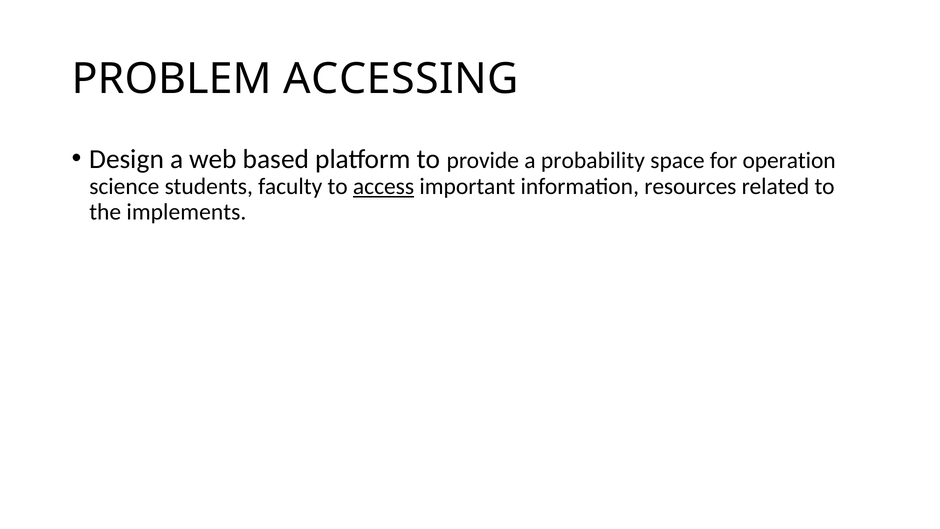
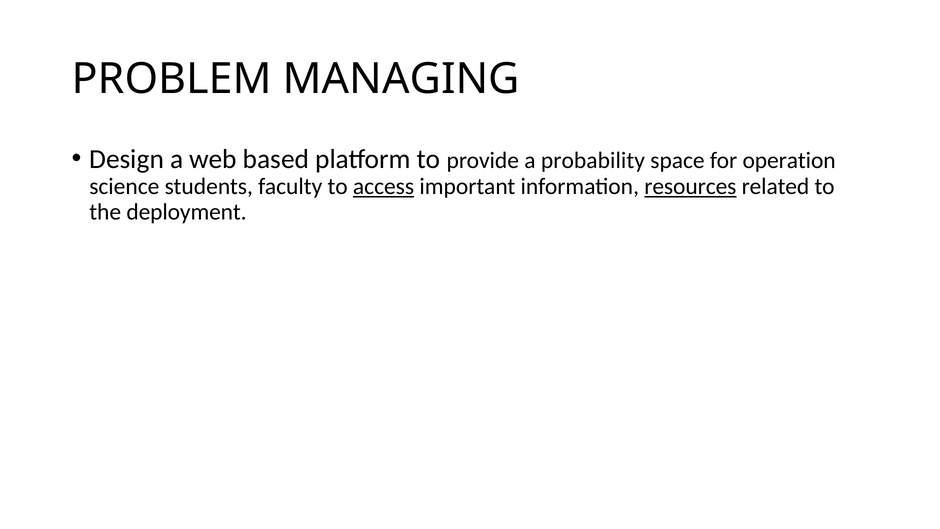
ACCESSING: ACCESSING -> MANAGING (401, 79)
resources underline: none -> present (690, 186)
implements: implements -> deployment (187, 212)
